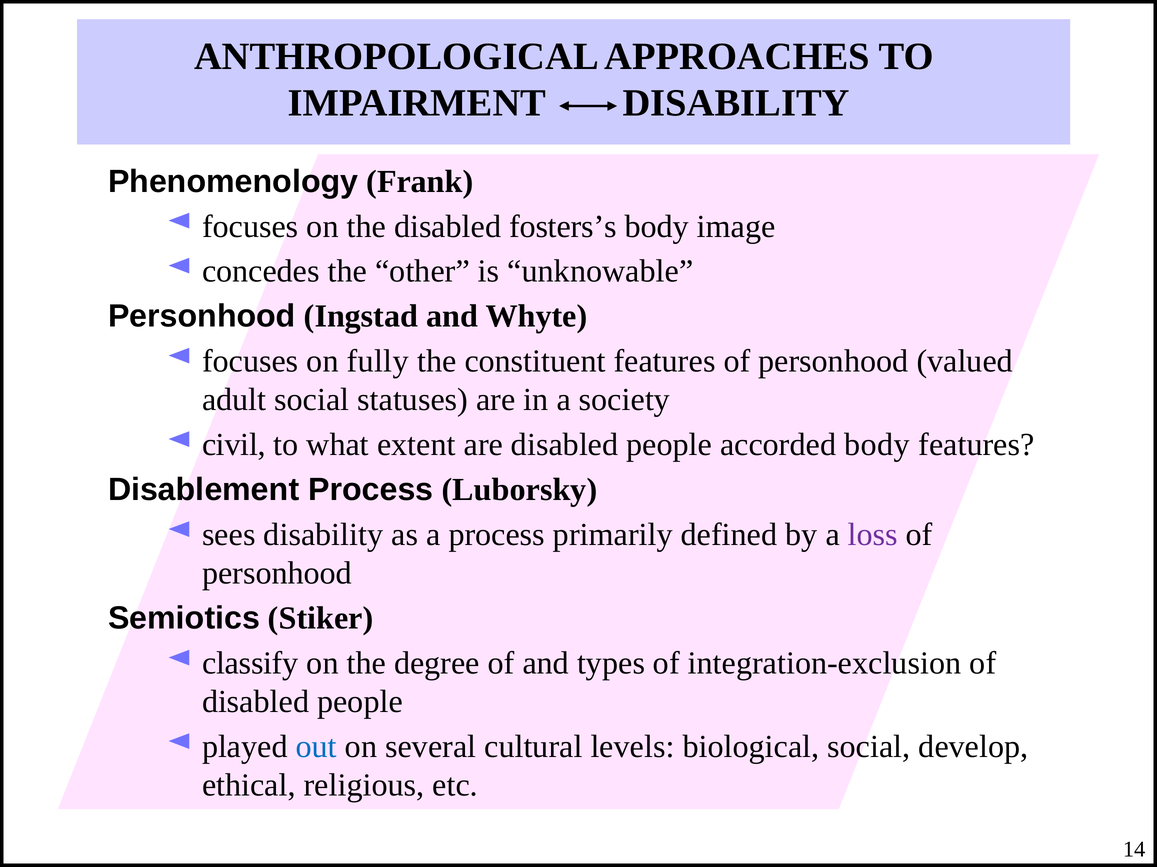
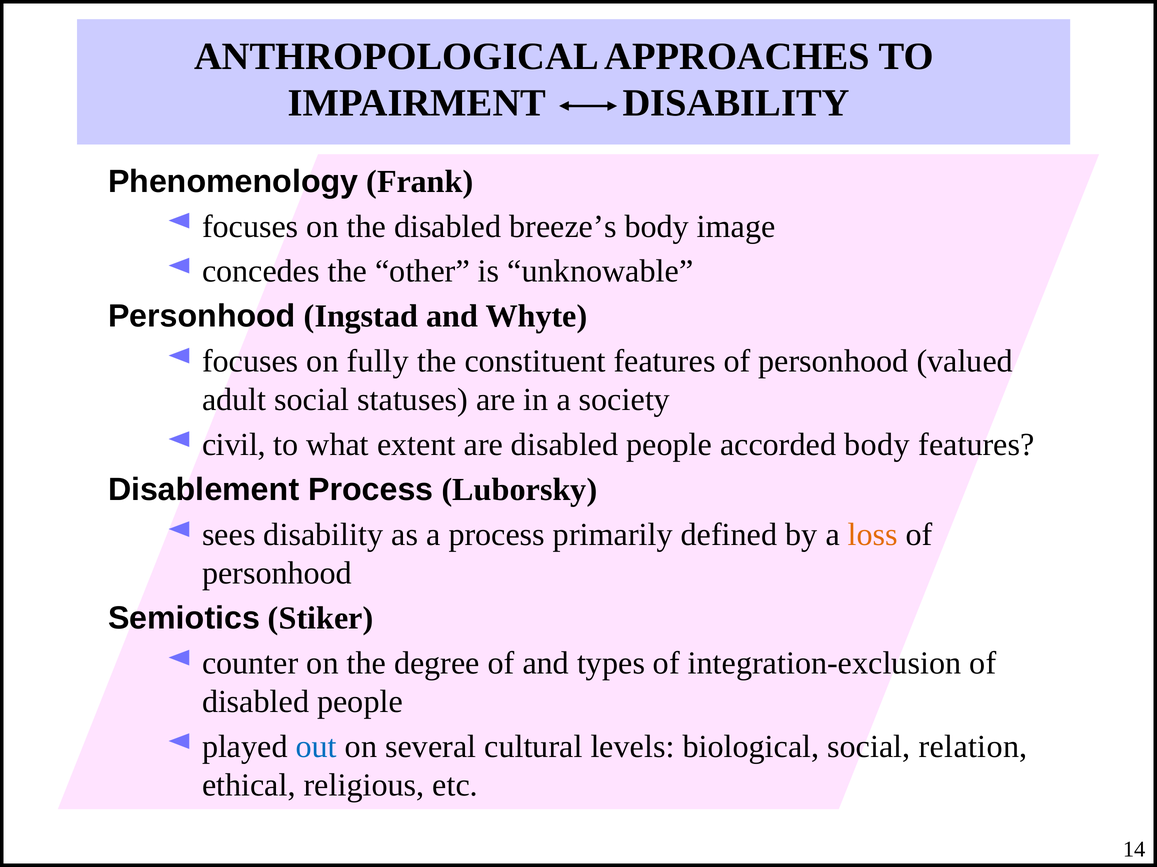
fosters’s: fosters’s -> breeze’s (563, 227)
loss colour: purple -> orange (873, 535)
classify: classify -> counter (250, 664)
develop: develop -> relation (973, 747)
